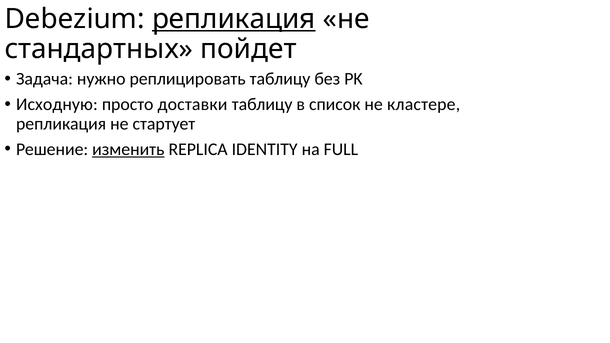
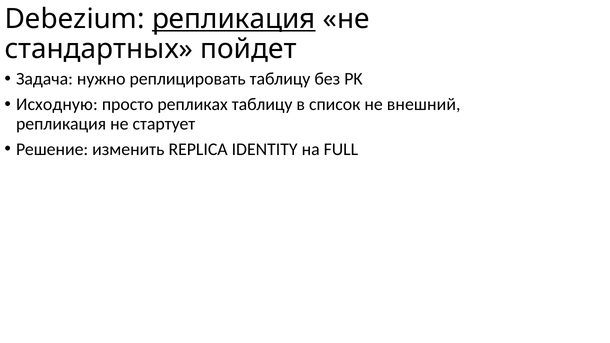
доставки: доставки -> репликах (193, 105)
кластере: кластере -> внешний (424, 105)
изменить underline: present -> none (128, 149)
